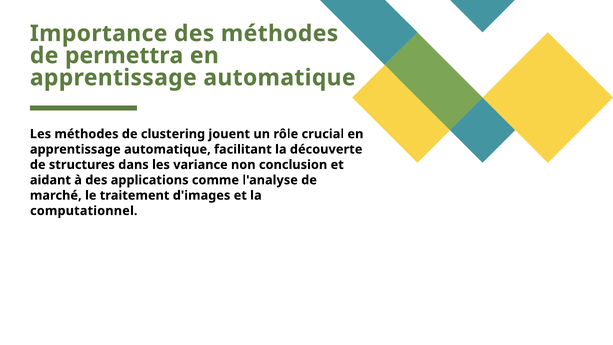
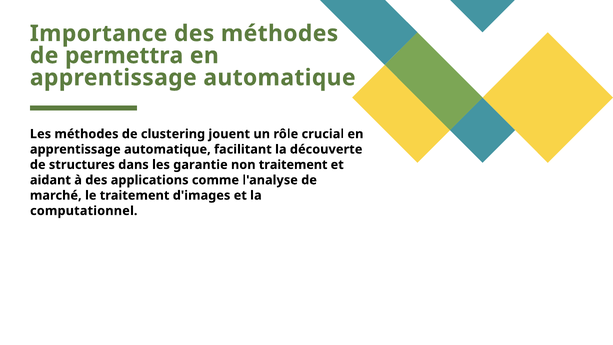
variance: variance -> garantie (200, 165)
non conclusion: conclusion -> traitement (293, 165)
